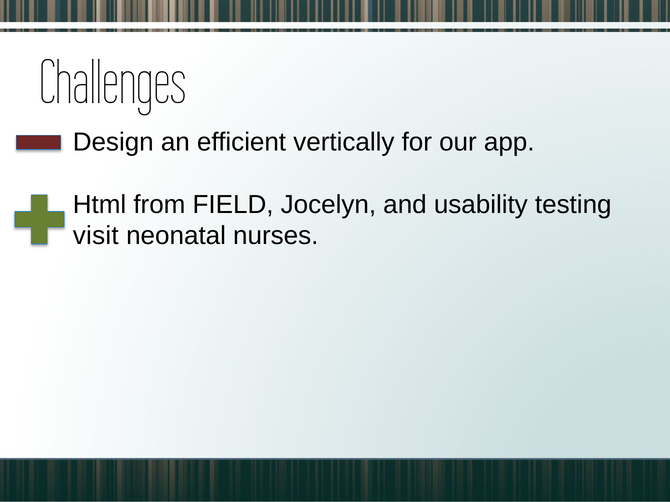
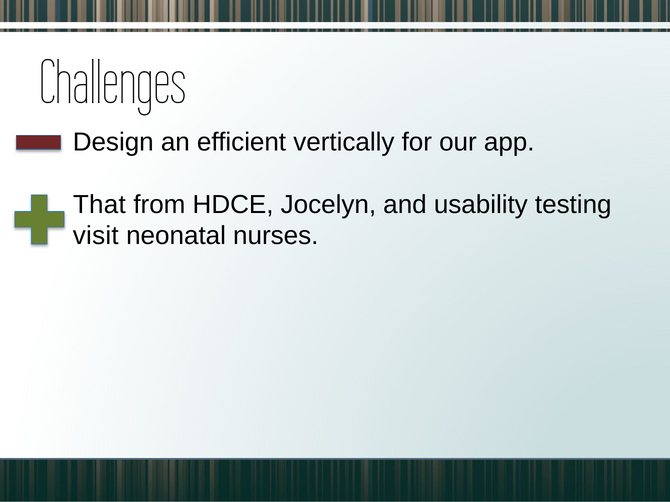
Html: Html -> That (99, 205)
FIELD: FIELD -> HDCE (233, 205)
